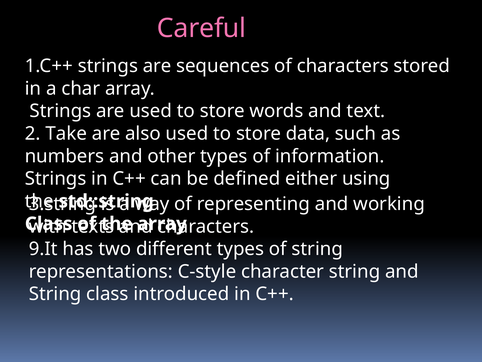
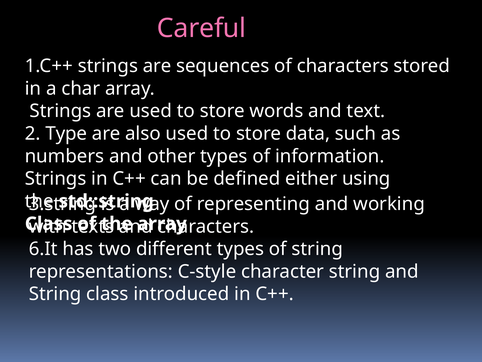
Take: Take -> Type (66, 133)
9.It: 9.It -> 6.It (43, 249)
